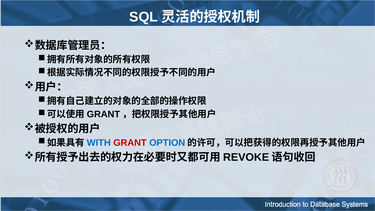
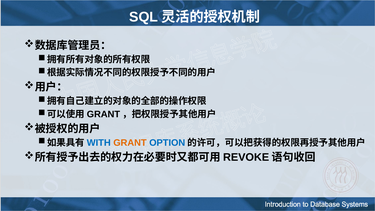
GRANT colour: red -> orange (130, 143)
